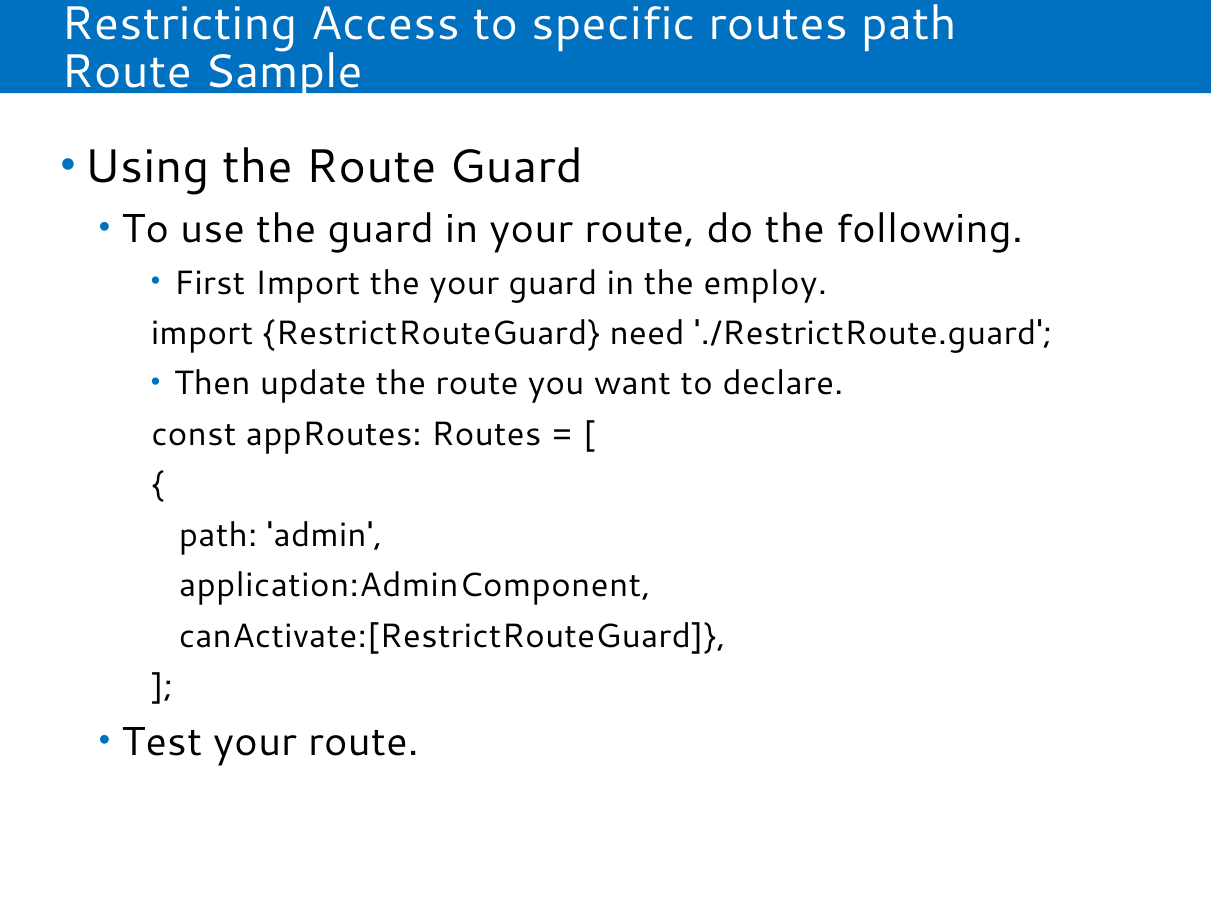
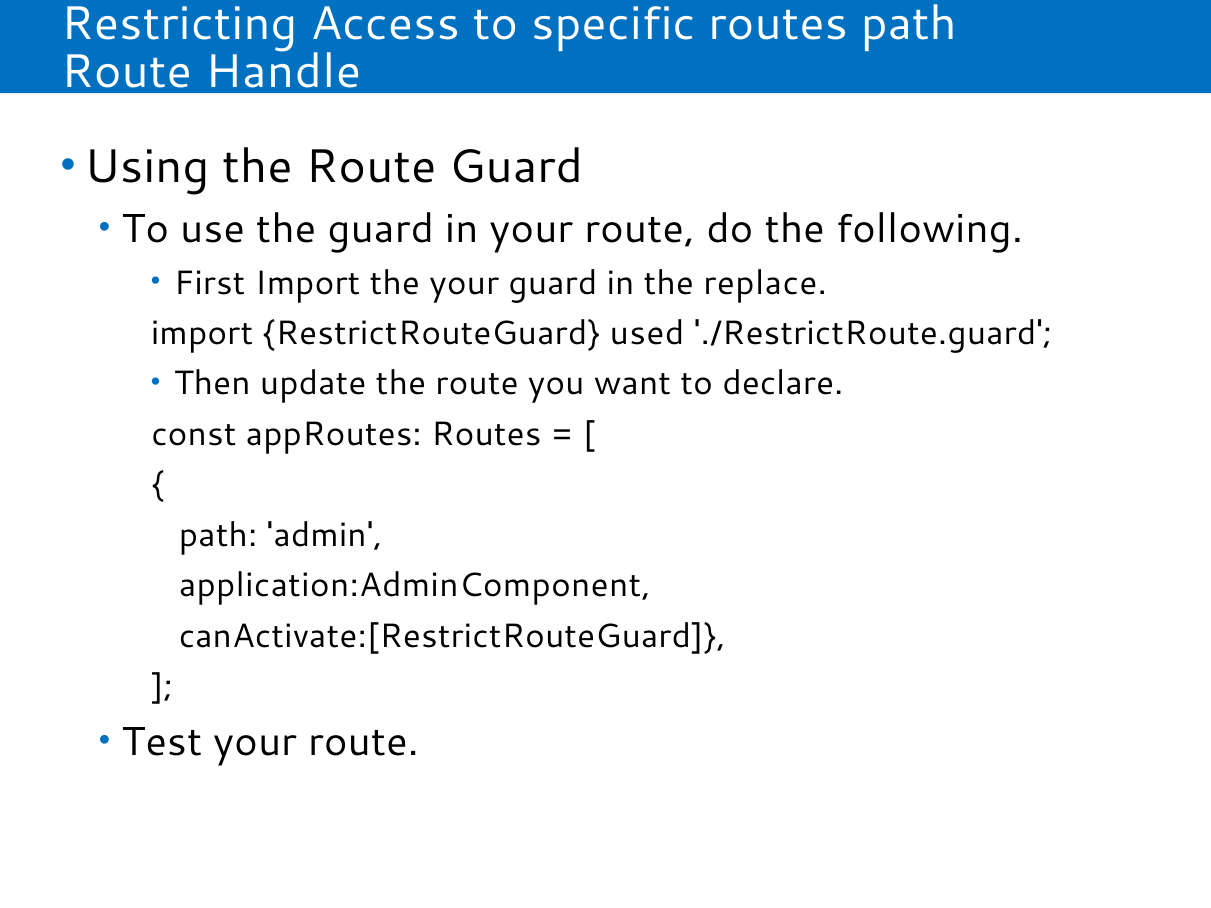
Sample: Sample -> Handle (283, 72)
employ: employ -> replace (765, 283)
need: need -> used (647, 334)
